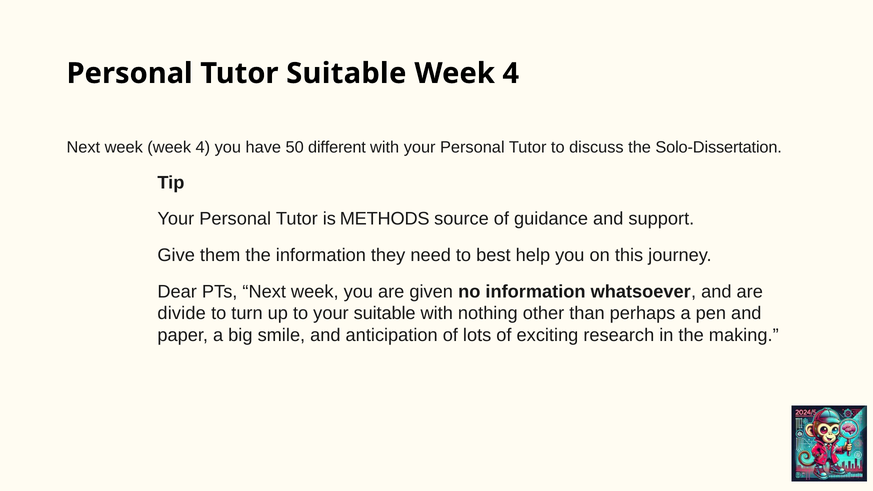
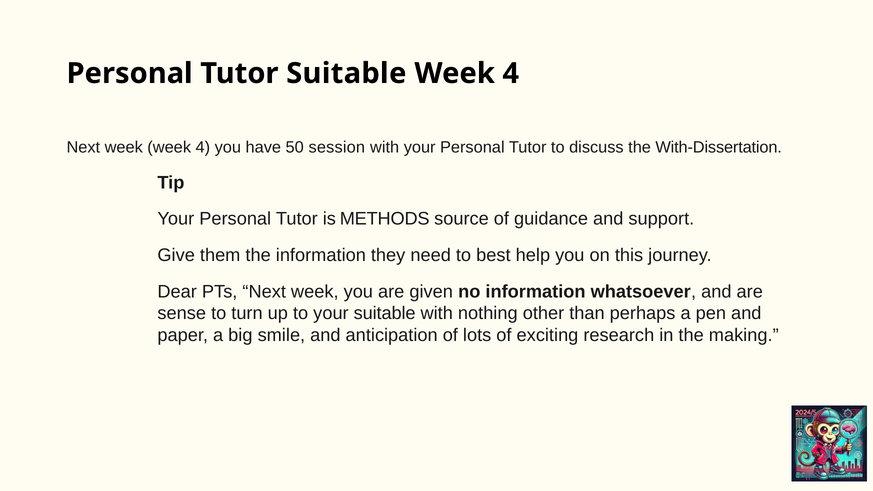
different: different -> session (337, 147)
Solo-Dissertation: Solo-Dissertation -> With-Dissertation (719, 147)
divide: divide -> sense (182, 314)
